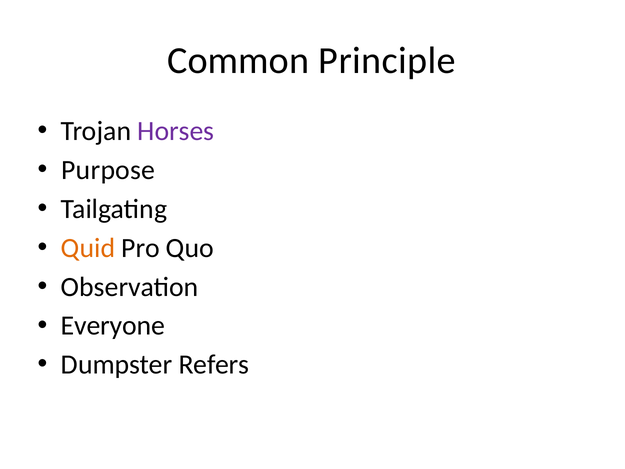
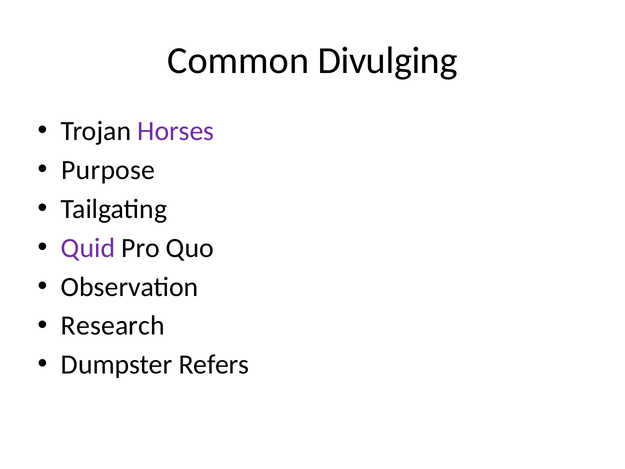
Principle: Principle -> Divulging (388, 61)
Quid colour: orange -> purple (88, 248)
Everyone: Everyone -> Research (113, 326)
